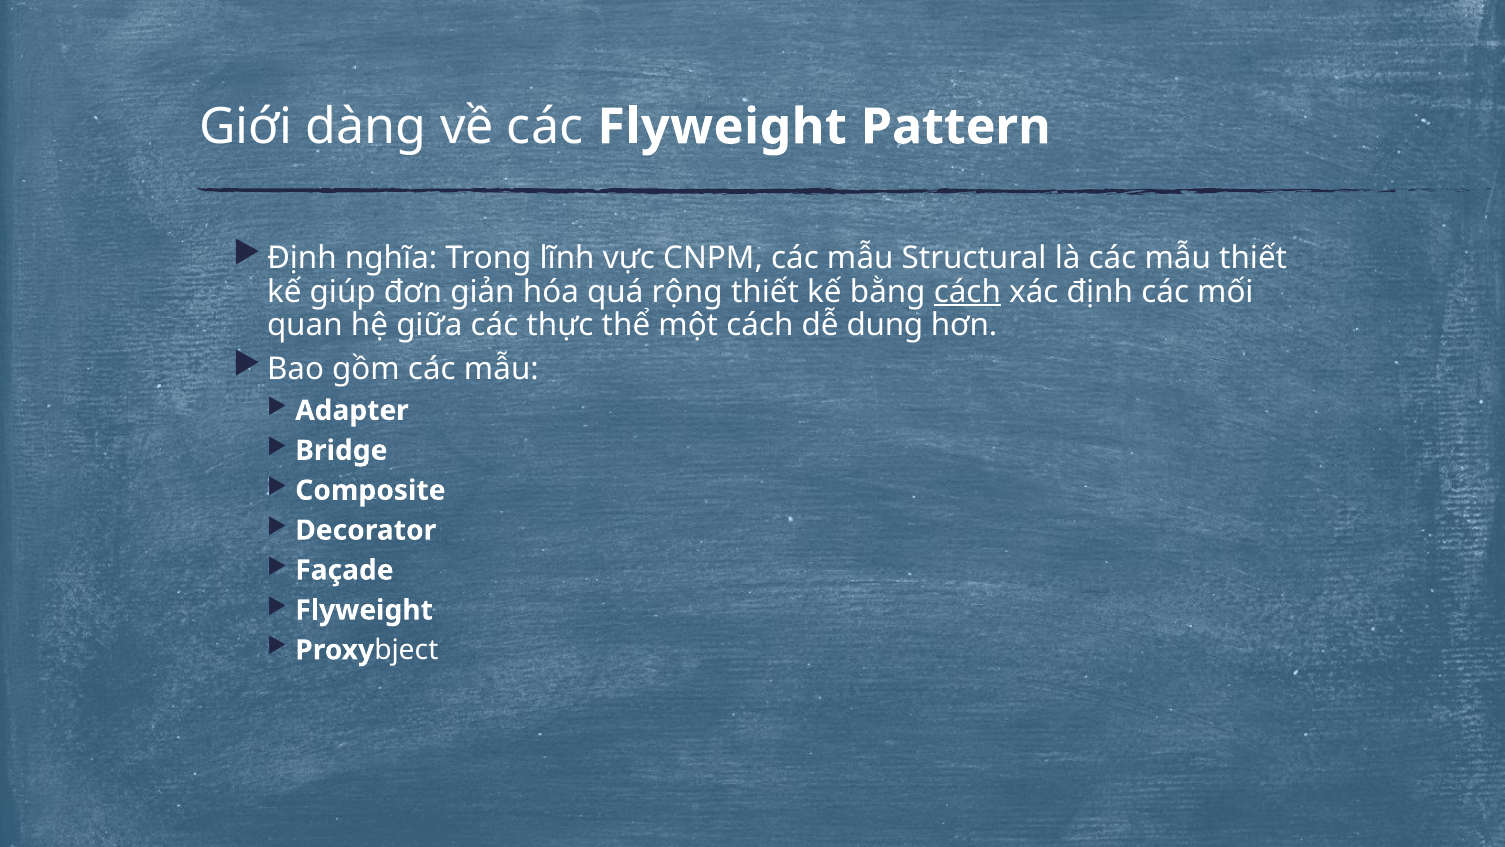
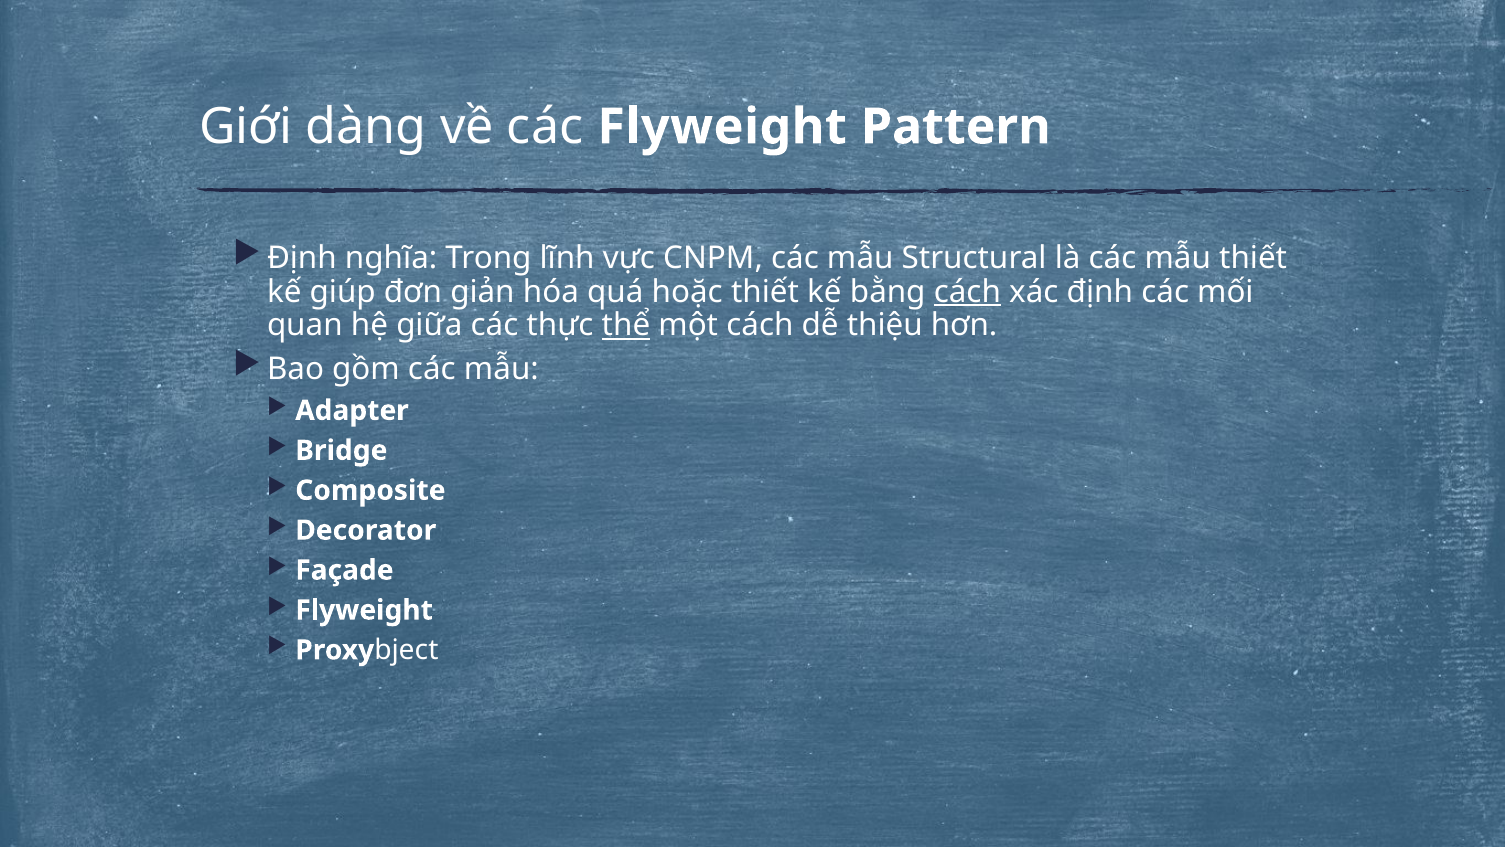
rộng: rộng -> hoặc (687, 292)
thể underline: none -> present (626, 326)
dung: dung -> thiệu (885, 326)
